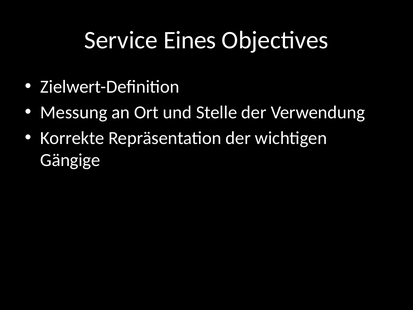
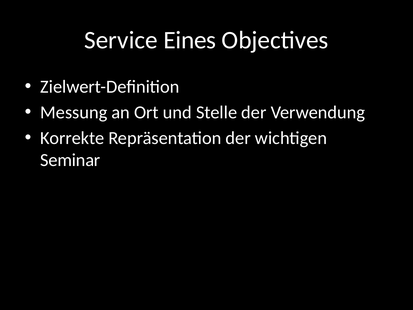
Gängige: Gängige -> Seminar (70, 160)
